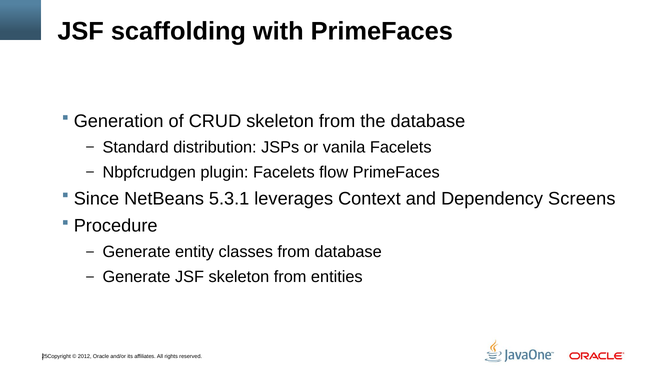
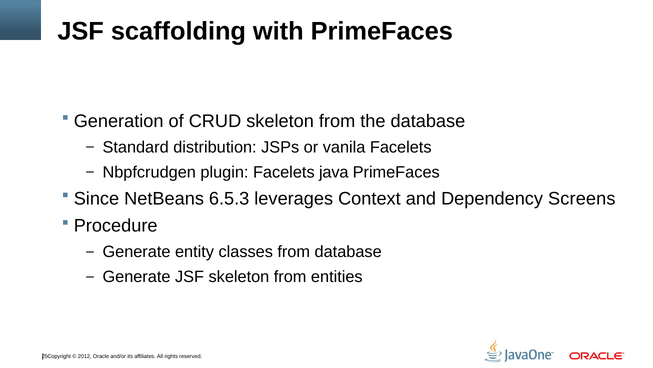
flow: flow -> java (334, 172)
5.3.1: 5.3.1 -> 6.5.3 (229, 198)
